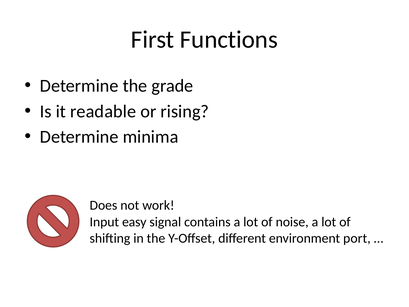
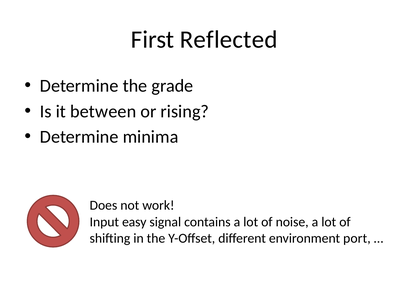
Functions: Functions -> Reflected (229, 40)
readable: readable -> between (103, 111)
